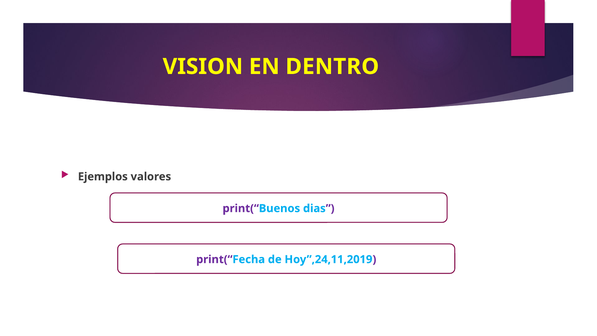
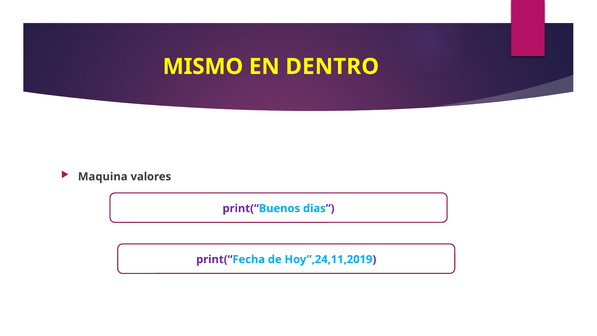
VISION: VISION -> MISMO (203, 67)
Ejemplos: Ejemplos -> Maquina (103, 177)
